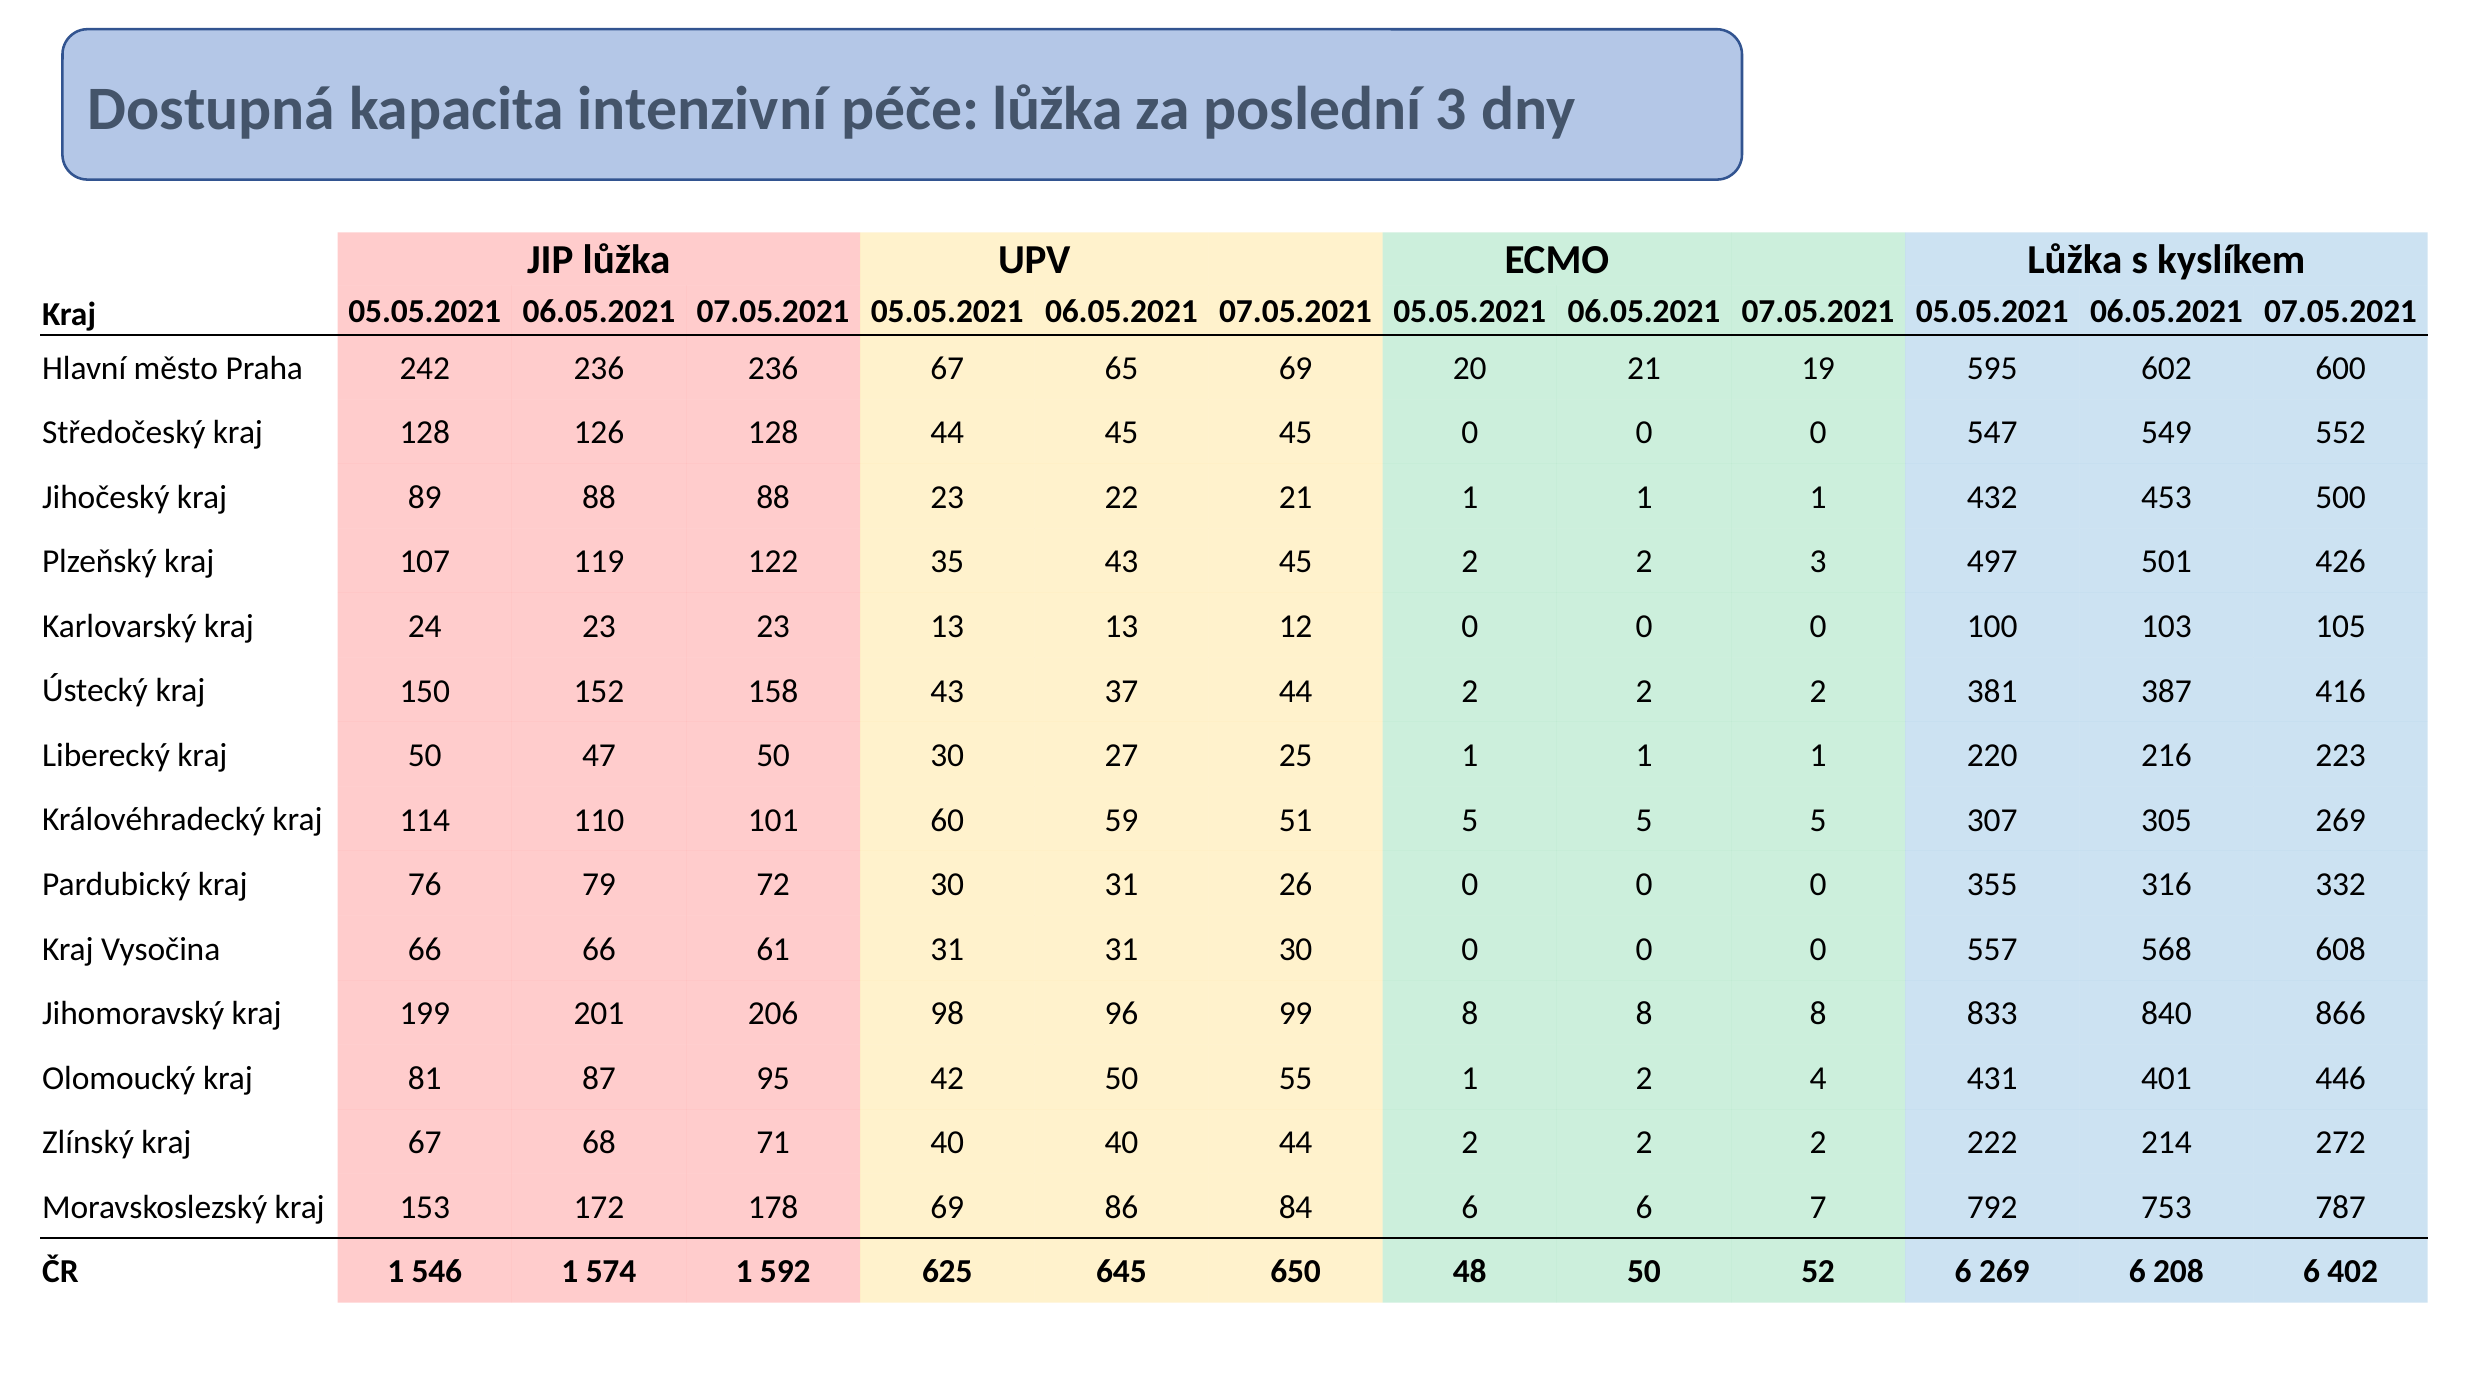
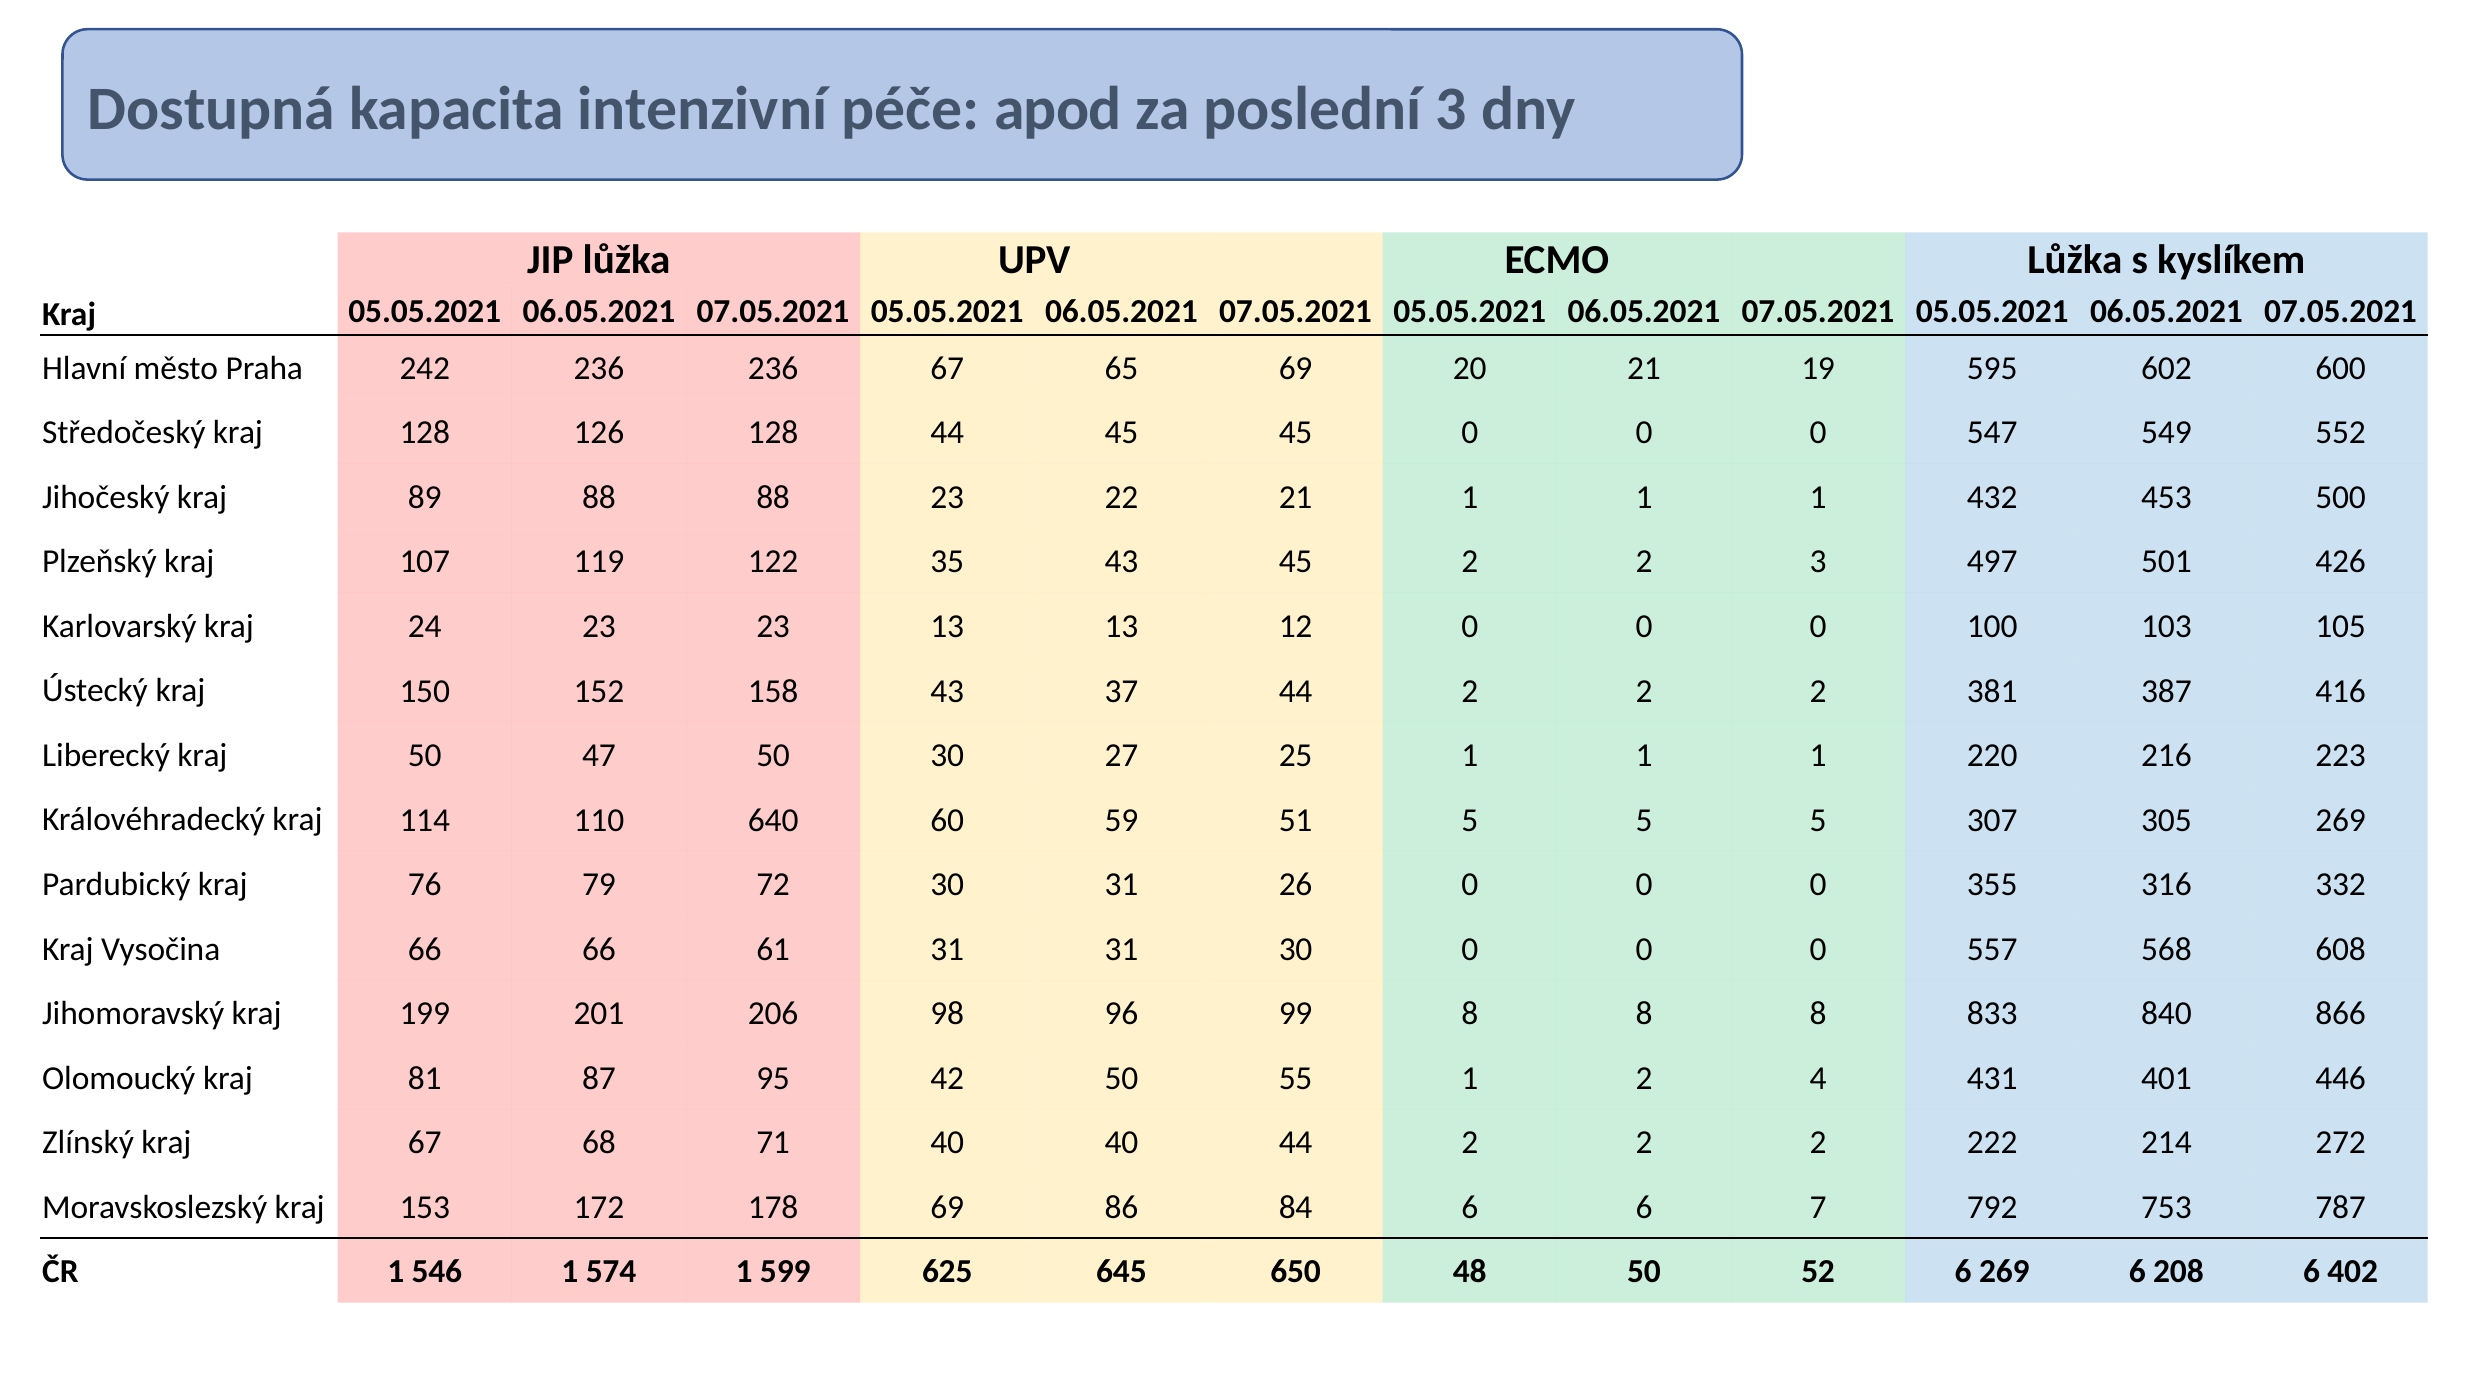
péče lůžka: lůžka -> apod (1058, 109)
101: 101 -> 640 (773, 820)
592: 592 -> 599 (785, 1272)
